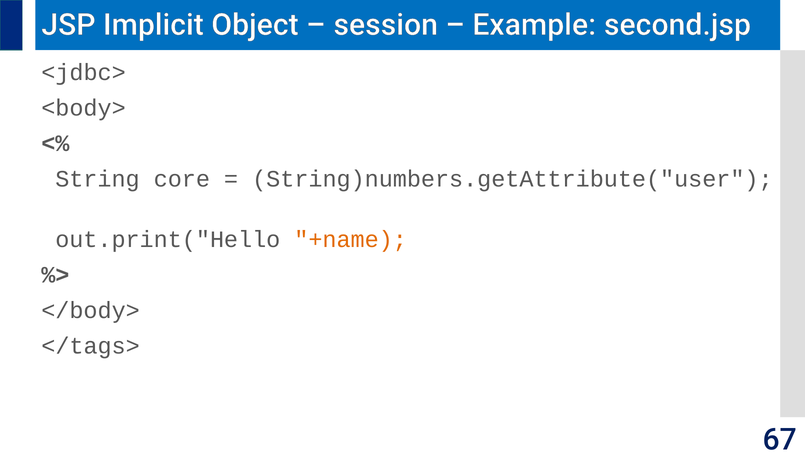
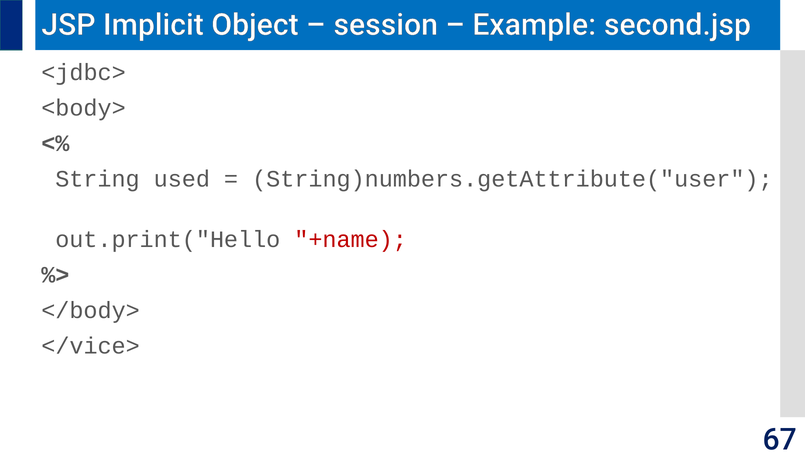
core: core -> used (182, 179)
+name colour: orange -> red (351, 240)
</tags>: </tags> -> </vice> (91, 346)
